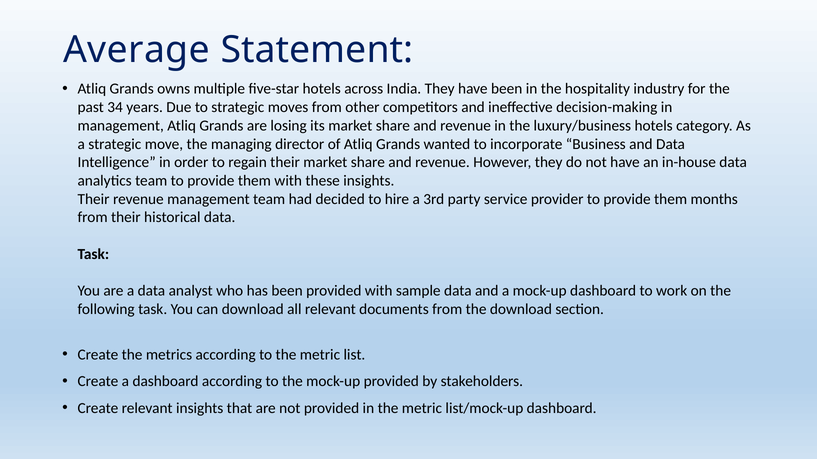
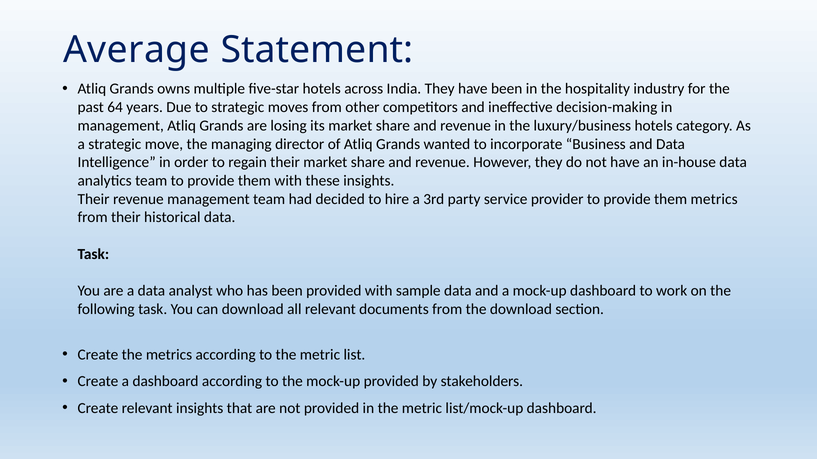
34: 34 -> 64 (115, 107)
them months: months -> metrics (714, 199)
